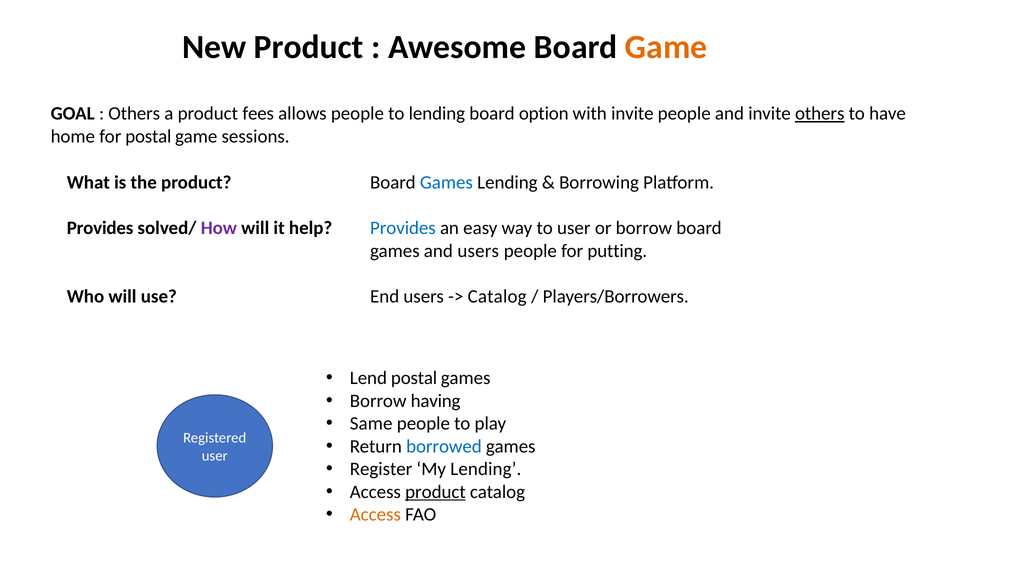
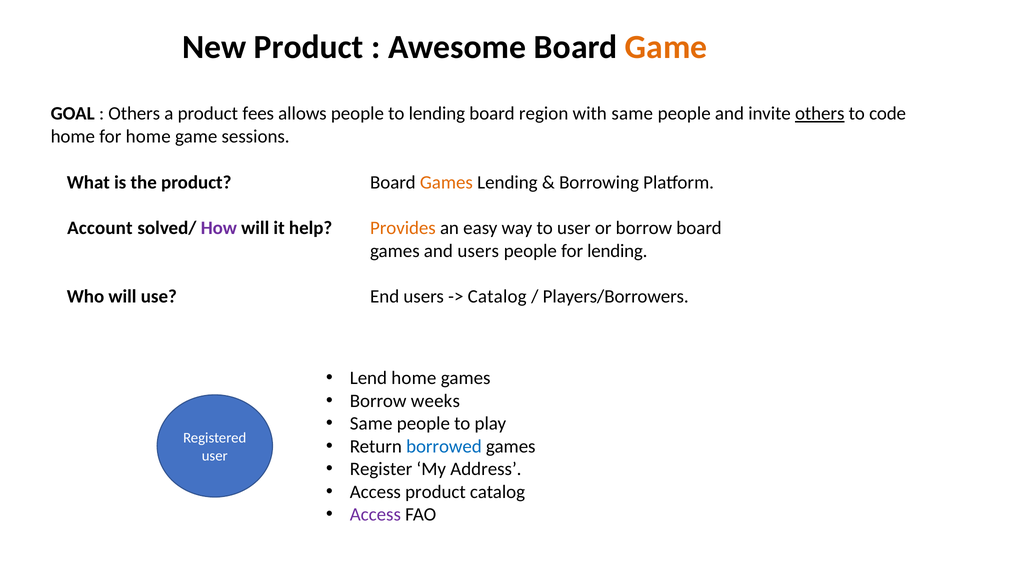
option: option -> region (544, 114)
with invite: invite -> same (632, 114)
have: have -> code (888, 114)
for postal: postal -> home (148, 136)
Games colour: blue -> orange (446, 183)
Provides: Provides -> Account (100, 228)
Provides colour: blue -> orange (403, 228)
for putting: putting -> lending (617, 251)
Lend postal: postal -> home (414, 378)
having: having -> weeks (435, 401)
My Lending: Lending -> Address (486, 469)
product underline: present -> none (435, 492)
Access colour: orange -> purple (375, 514)
